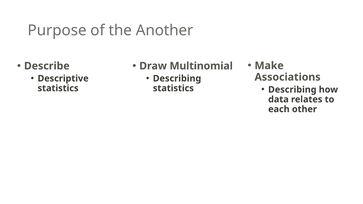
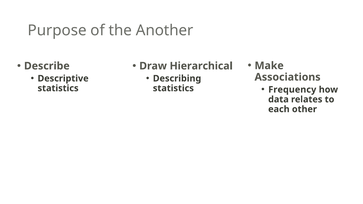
Multinomial: Multinomial -> Hierarchical (201, 66)
Describing: Describing -> Frequency (292, 90)
